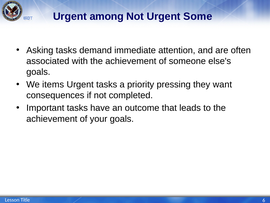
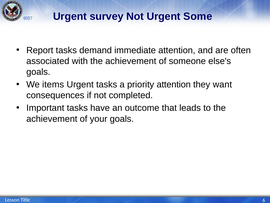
among: among -> survey (107, 16)
Asking: Asking -> Report (40, 50)
priority pressing: pressing -> attention (174, 84)
